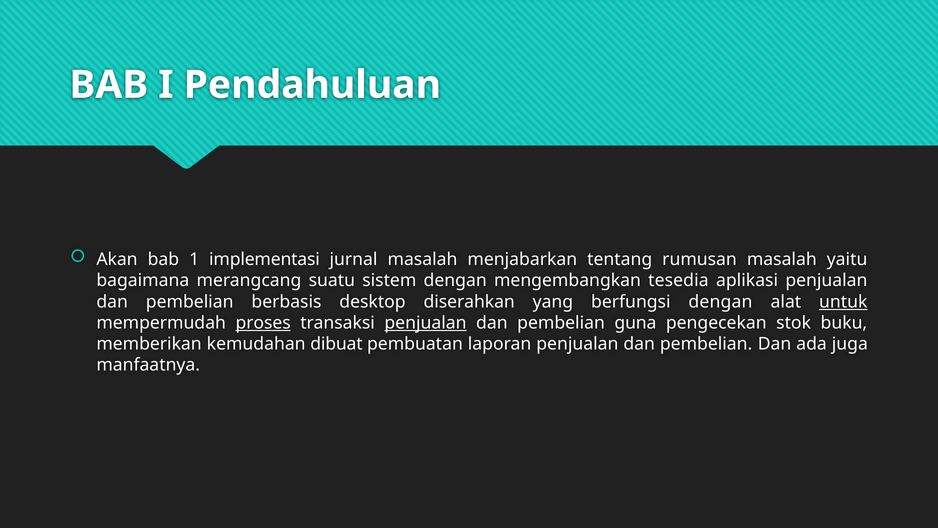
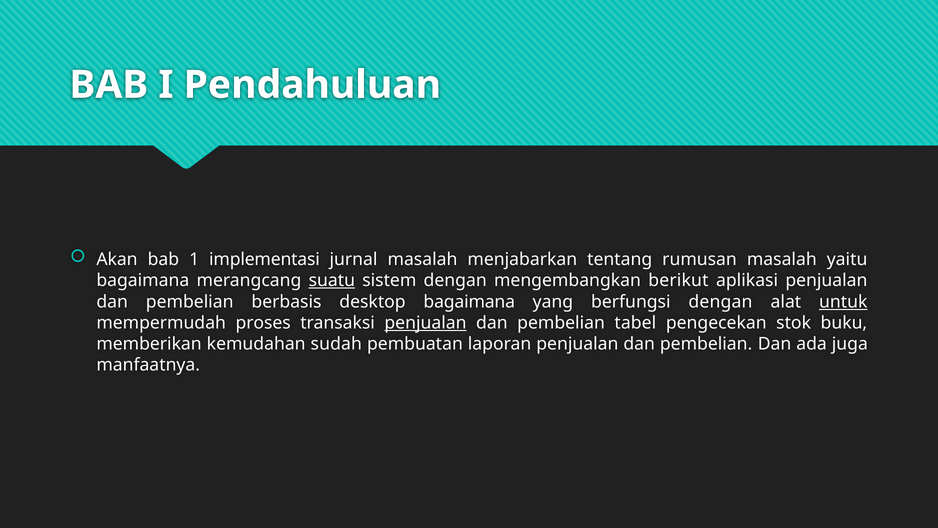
suatu underline: none -> present (332, 280)
tesedia: tesedia -> berikut (678, 280)
desktop diserahkan: diserahkan -> bagaimana (469, 302)
proses underline: present -> none (263, 323)
guna: guna -> tabel (635, 323)
dibuat: dibuat -> sudah (336, 344)
